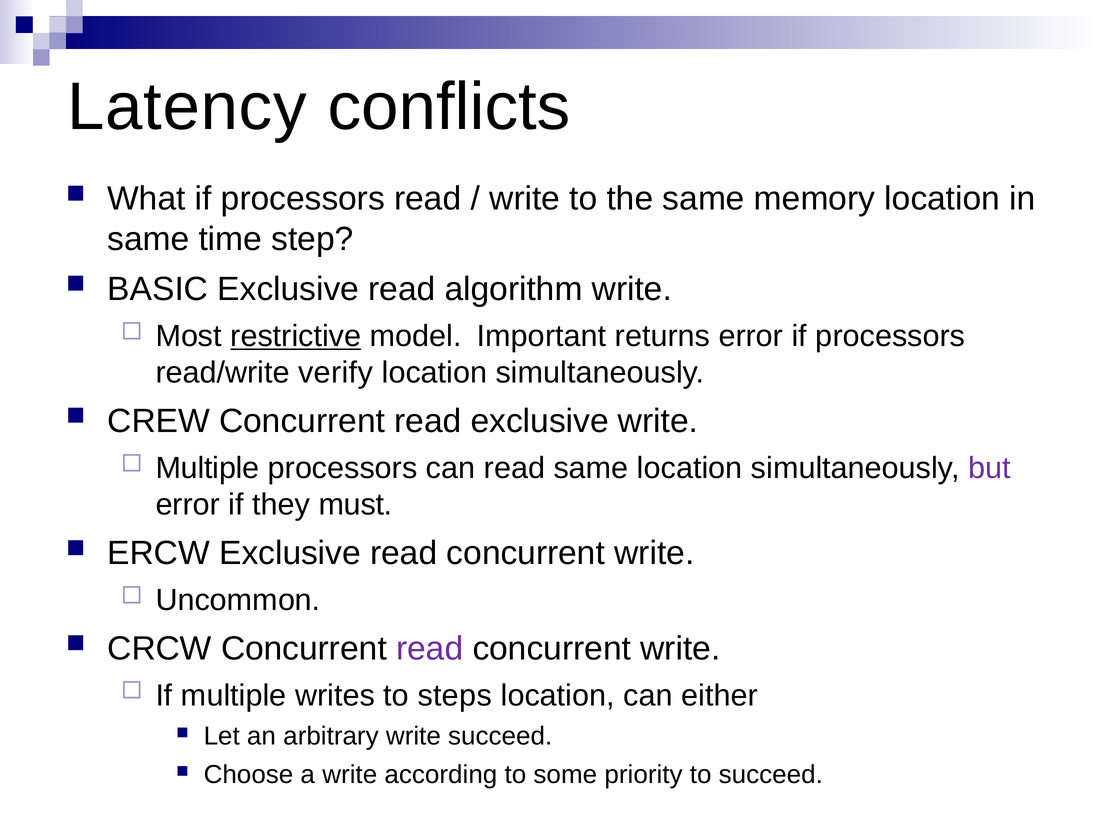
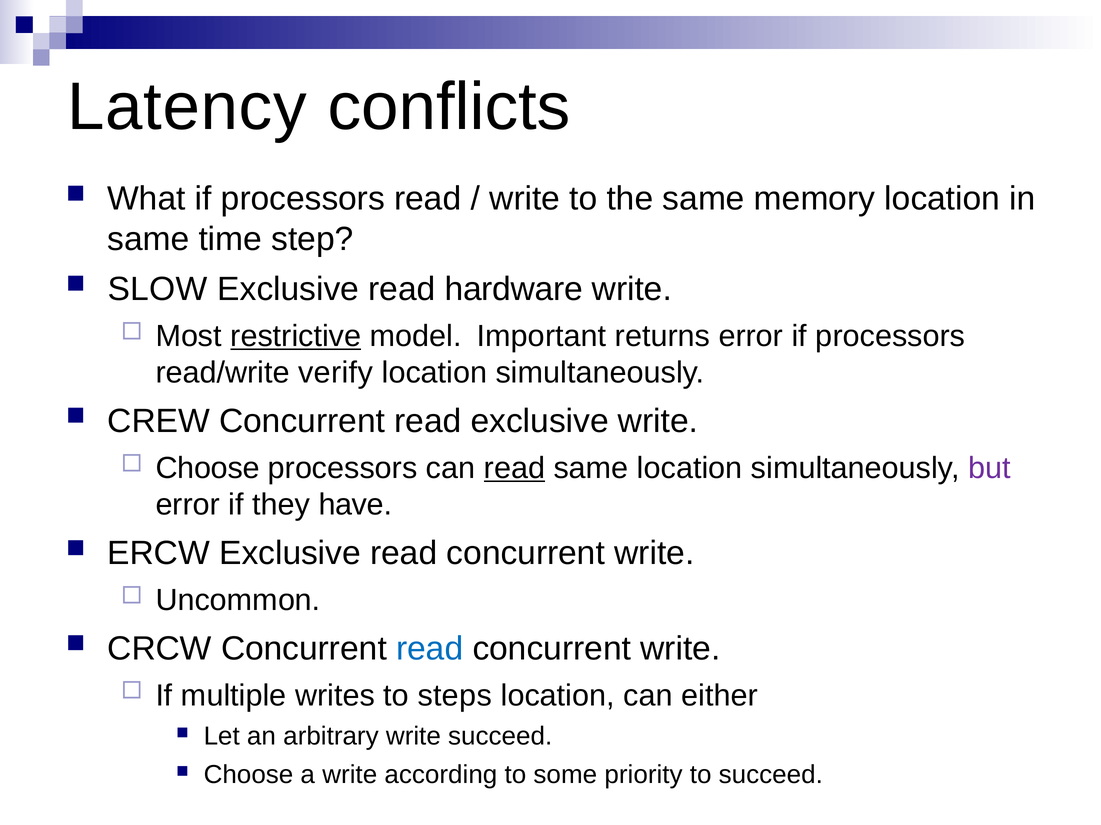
BASIC: BASIC -> SLOW (158, 289)
algorithm: algorithm -> hardware (514, 289)
Multiple: Multiple -> Choose (208, 468)
read underline: none -> present (514, 468)
must: must -> have (355, 505)
read colour: purple -> blue (430, 649)
